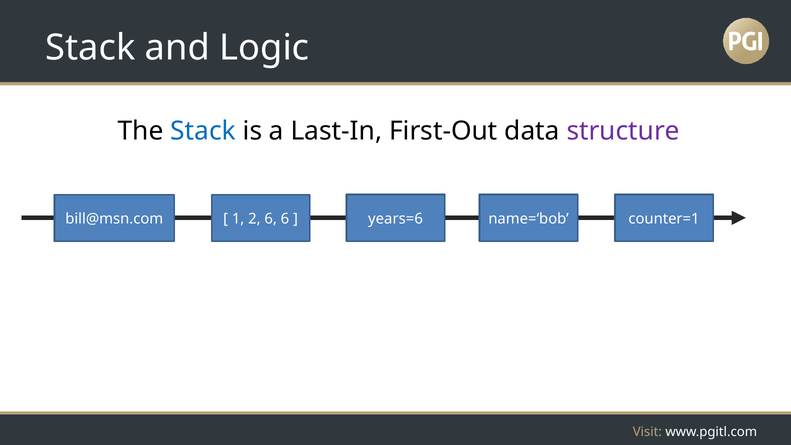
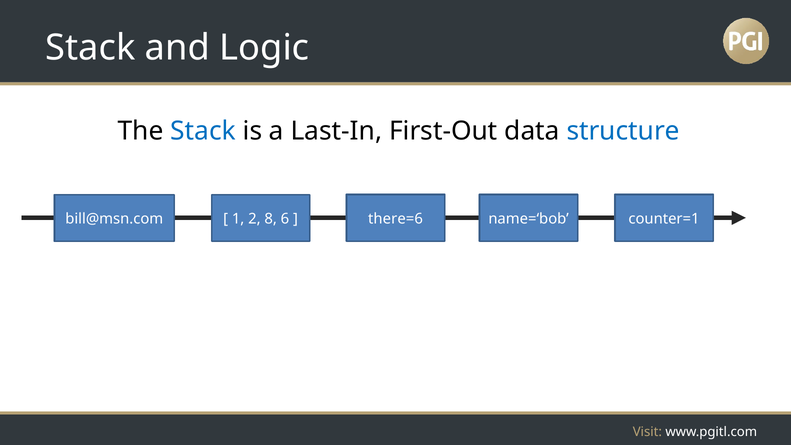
structure colour: purple -> blue (623, 131)
years=6: years=6 -> there=6 (395, 219)
2 6: 6 -> 8 (271, 219)
